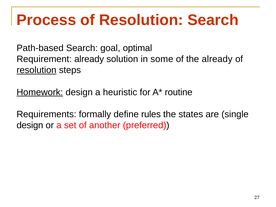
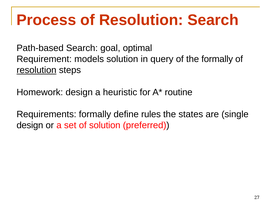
Requirement already: already -> models (89, 59)
some: some -> query (162, 59)
the already: already -> formally (217, 59)
Homework underline: present -> none (40, 92)
of another: another -> solution (105, 125)
